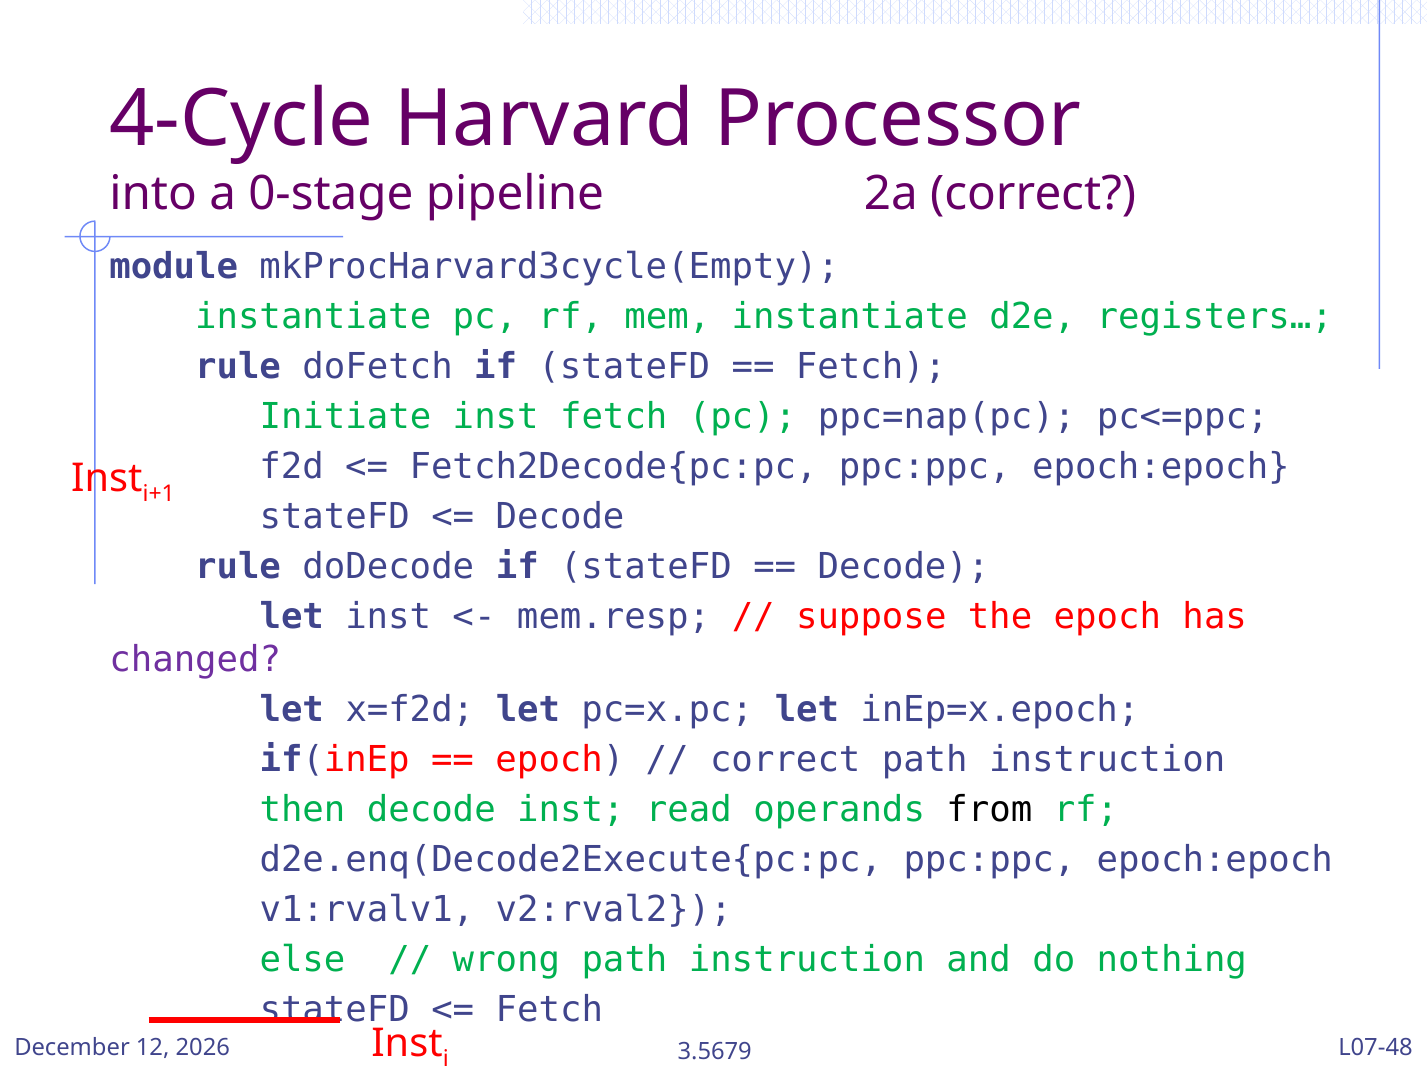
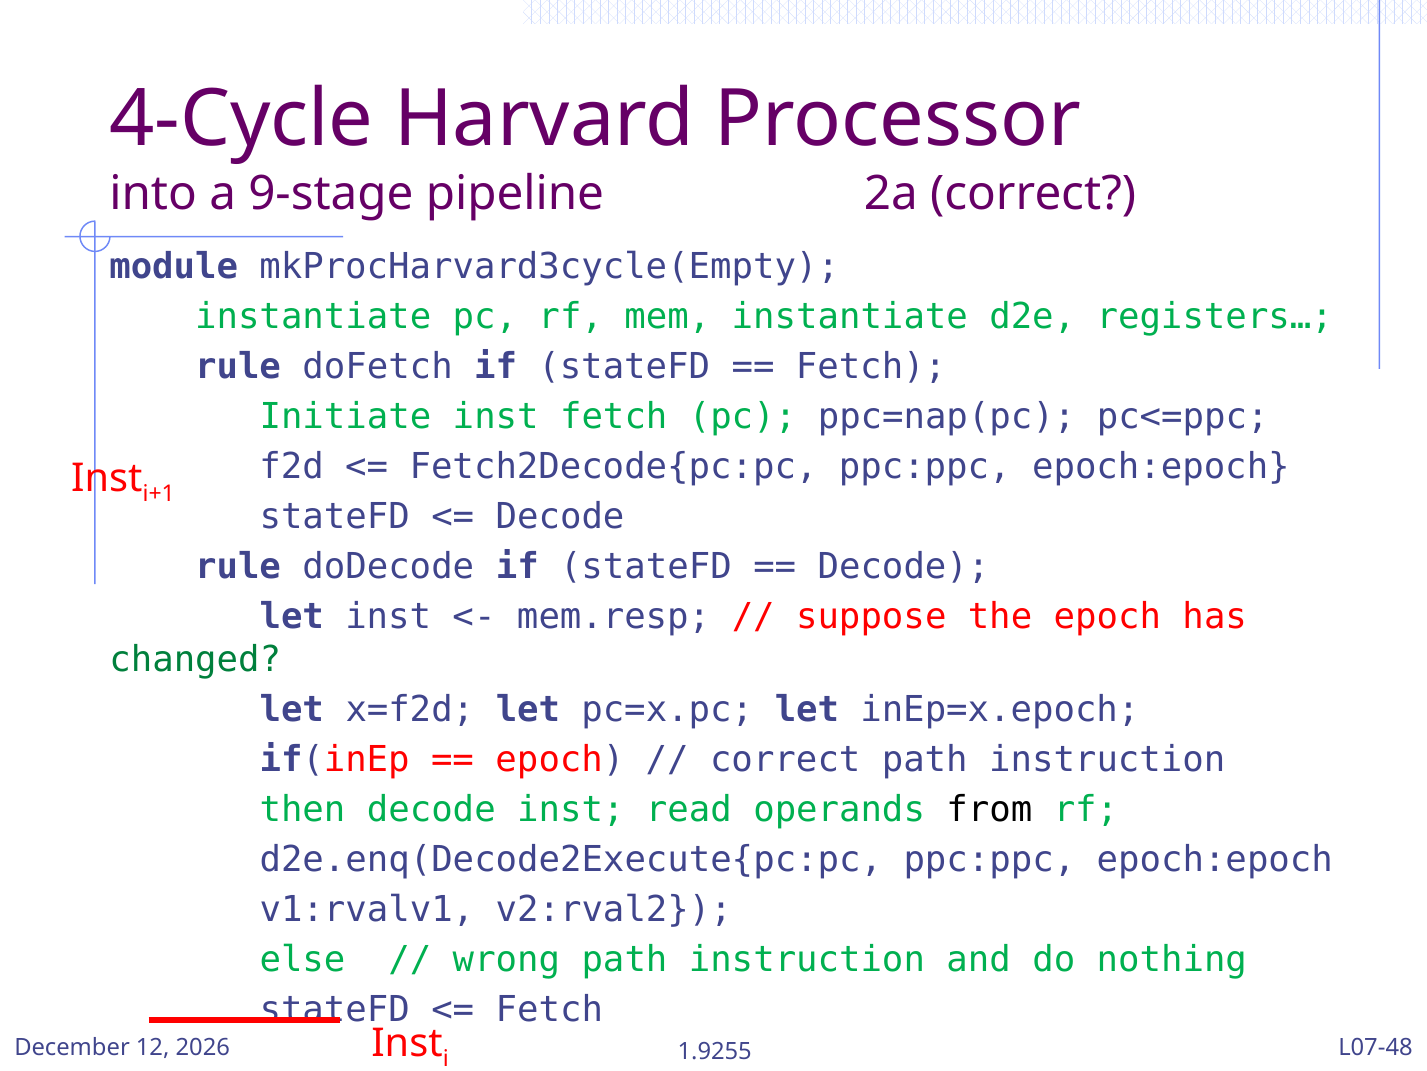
0-stage: 0-stage -> 9-stage (331, 194)
changed colour: purple -> green (195, 659)
3.5679: 3.5679 -> 1.9255 (715, 1050)
